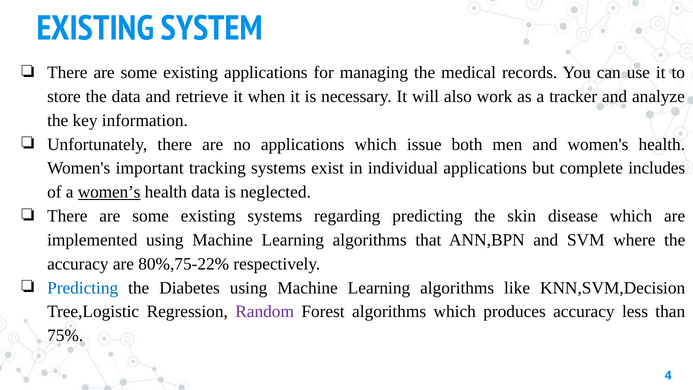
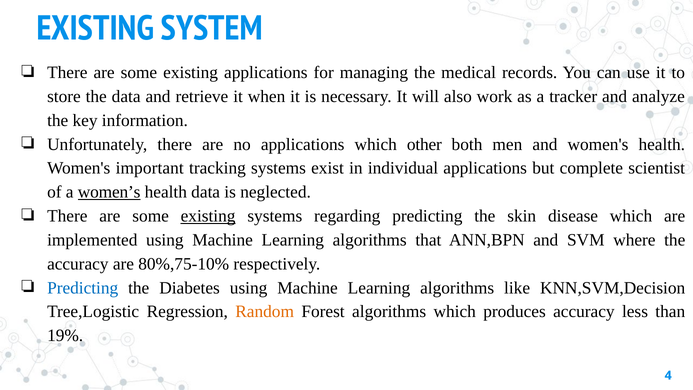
issue: issue -> other (424, 144)
includes: includes -> scientist (657, 168)
existing underline: none -> present (208, 216)
80%,75-22%: 80%,75-22% -> 80%,75-10% (184, 264)
Random colour: purple -> orange (265, 312)
75%: 75% -> 19% (65, 335)
